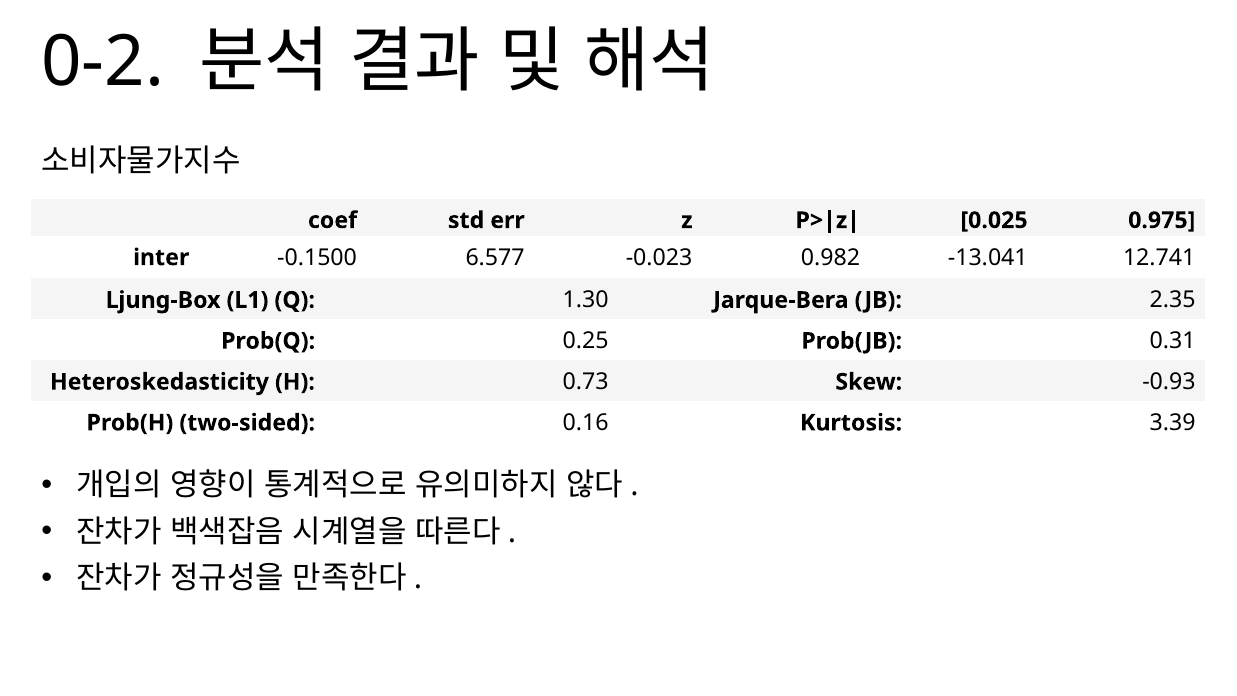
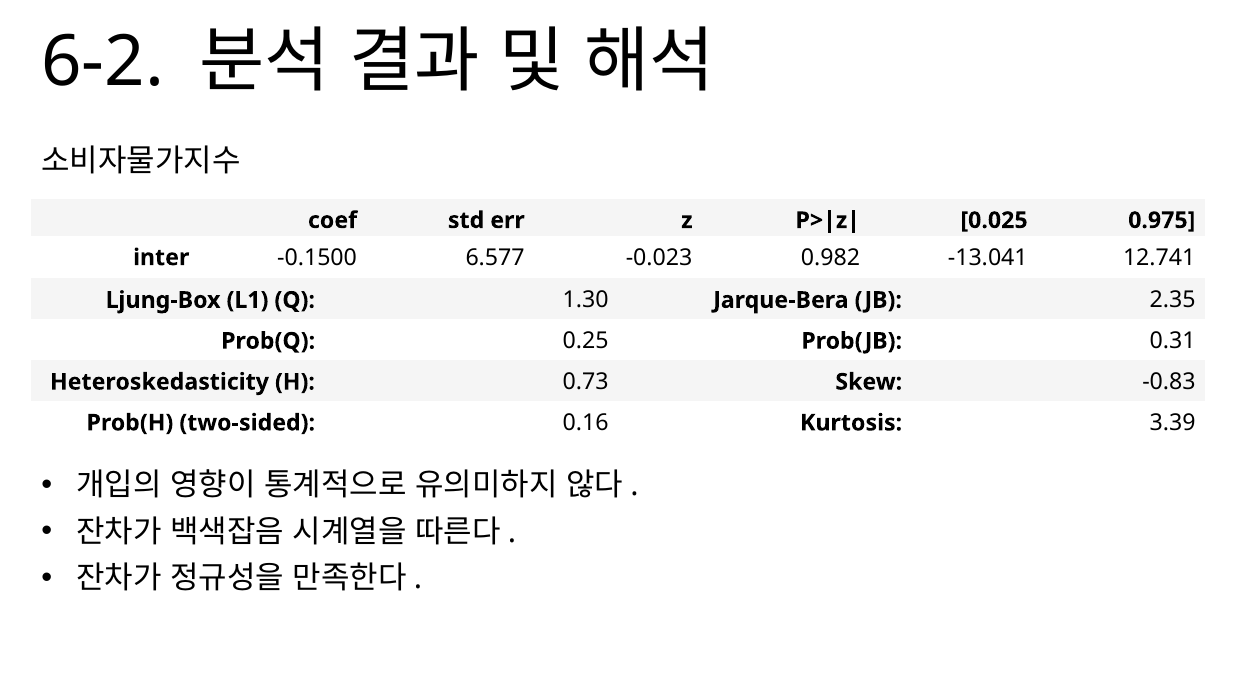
0-2: 0-2 -> 6-2 (103, 62)
-0.93: -0.93 -> -0.83 (1169, 382)
